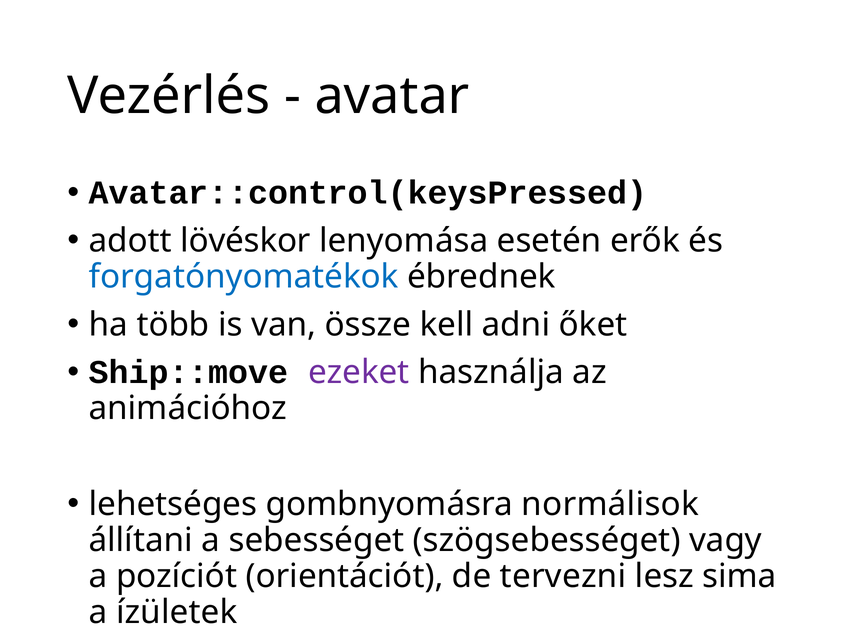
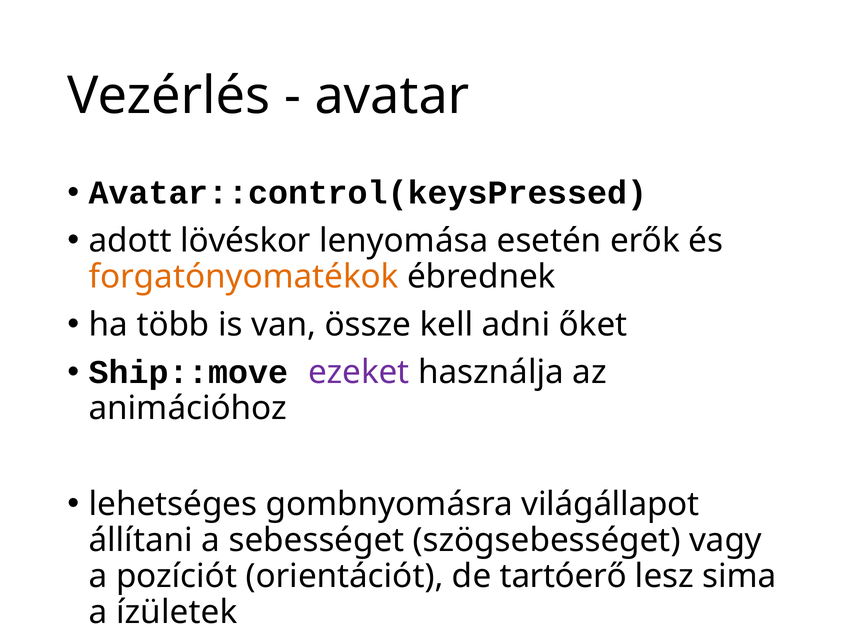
forgatónyomatékok colour: blue -> orange (244, 277)
normálisok: normálisok -> világállapot (610, 504)
tervezni: tervezni -> tartóerő (563, 576)
